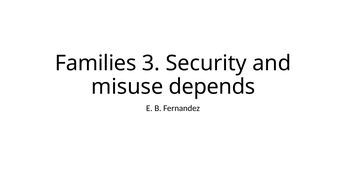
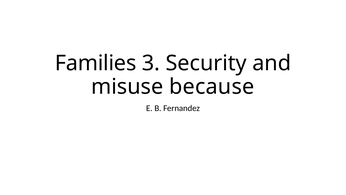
depends: depends -> because (212, 86)
